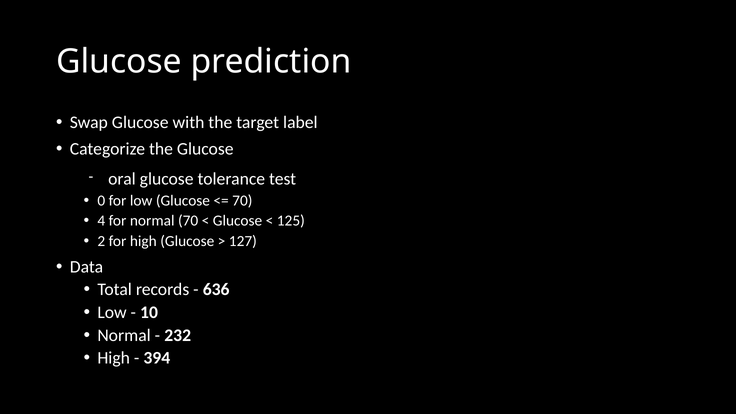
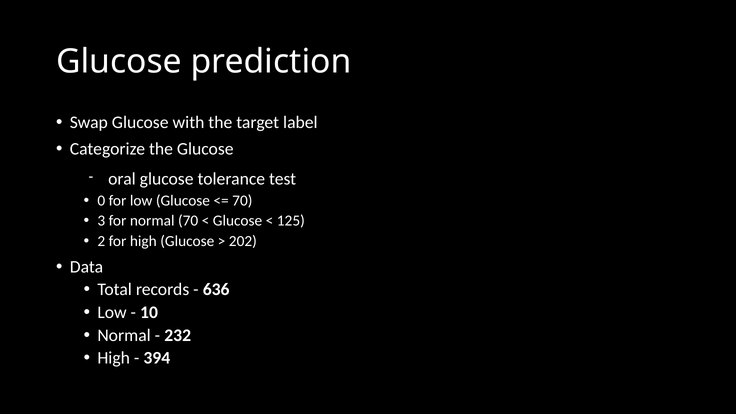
4: 4 -> 3 (101, 221)
127: 127 -> 202 (243, 241)
